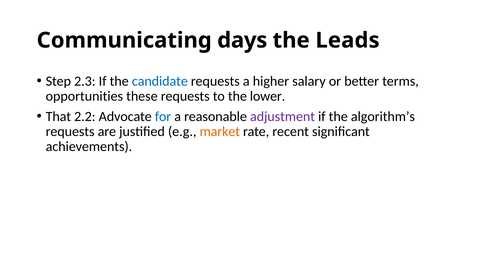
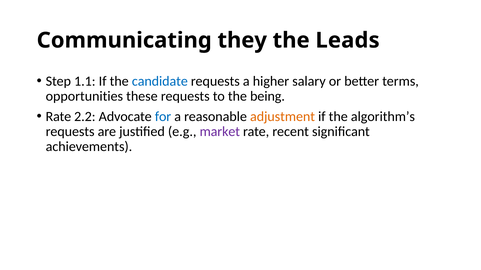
days: days -> they (242, 40)
2.3: 2.3 -> 1.1 (85, 81)
lower: lower -> being (268, 96)
That: That -> Rate (58, 117)
adjustment colour: purple -> orange (283, 117)
market colour: orange -> purple (220, 132)
